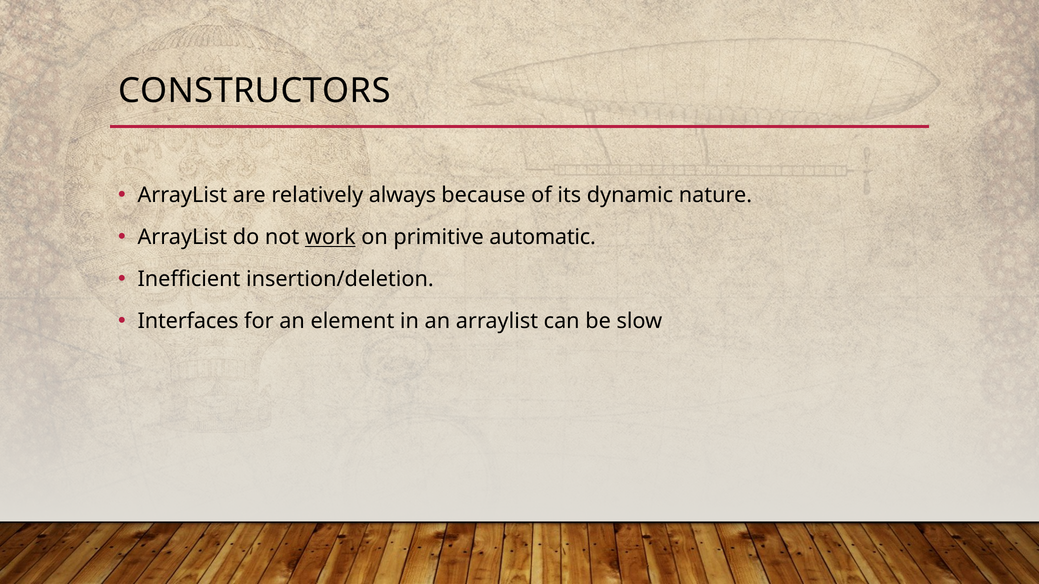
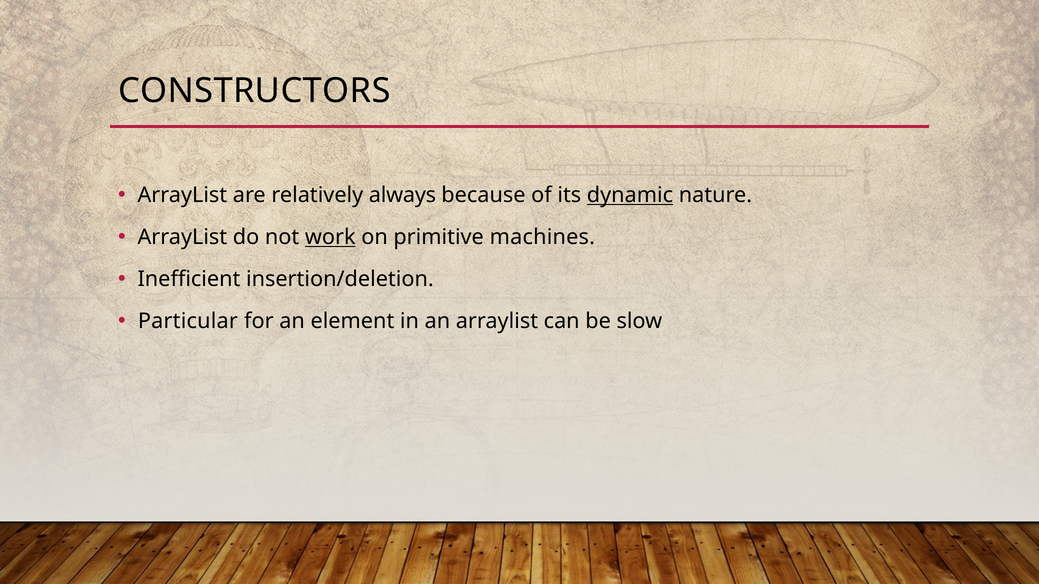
dynamic underline: none -> present (630, 195)
automatic: automatic -> machines (542, 237)
Interfaces: Interfaces -> Particular (188, 321)
